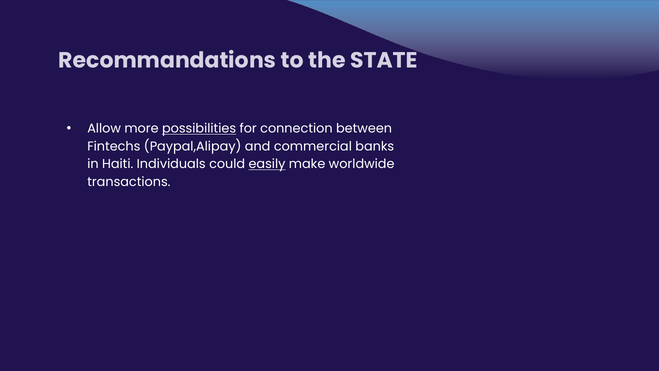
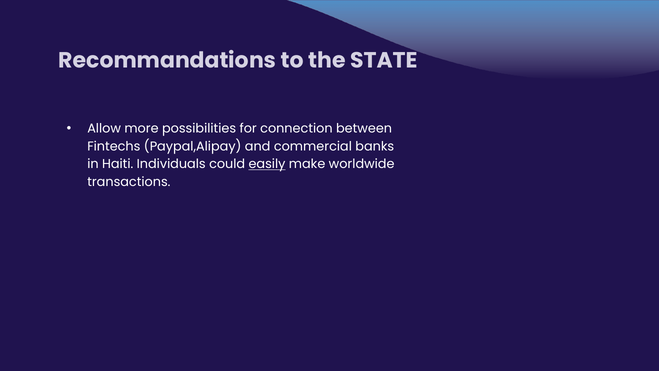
possibilities underline: present -> none (199, 129)
